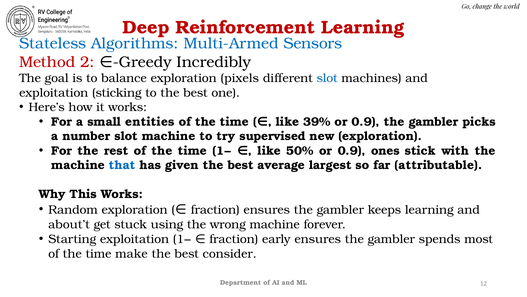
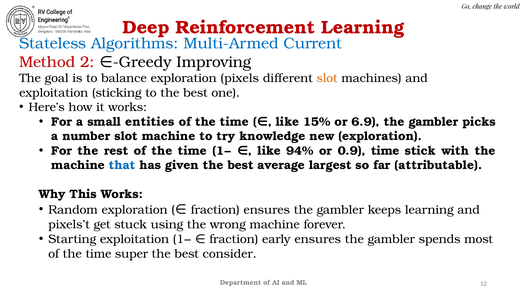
Sensors: Sensors -> Current (313, 43)
Incredibly: Incredibly -> Improving (214, 62)
slot colour: blue -> orange (327, 78)
39%: 39% -> 15% (317, 122)
0.9: 0.9 -> 6.9 (366, 122)
supervised: supervised -> knowledge (273, 136)
50%: 50% -> 94% (300, 150)
0.9 ones: ones -> time (385, 150)
about’t: about’t -> pixels’t (69, 224)
make: make -> super (132, 253)
